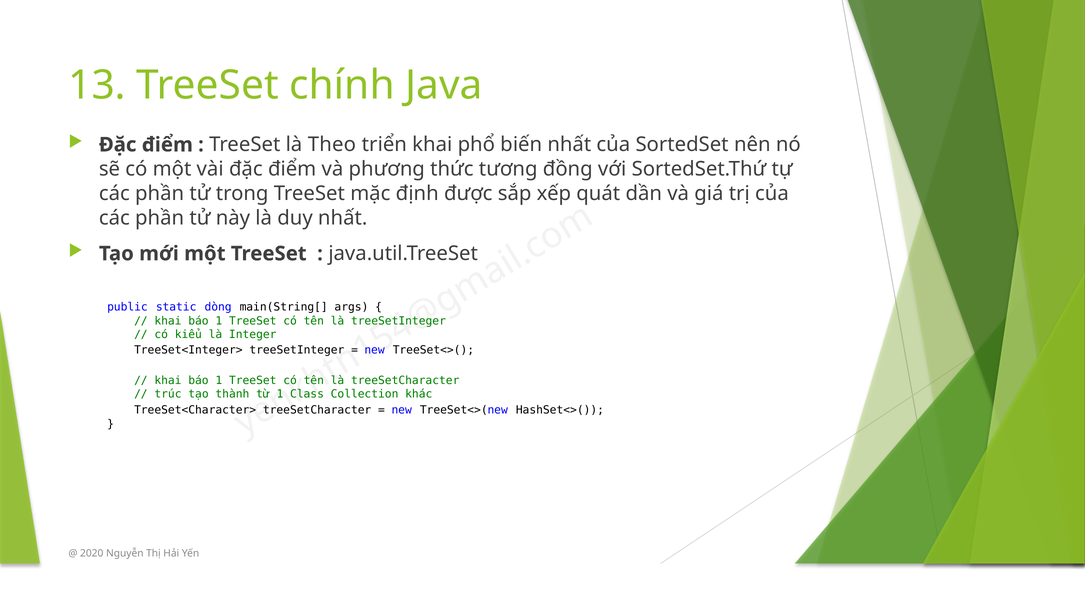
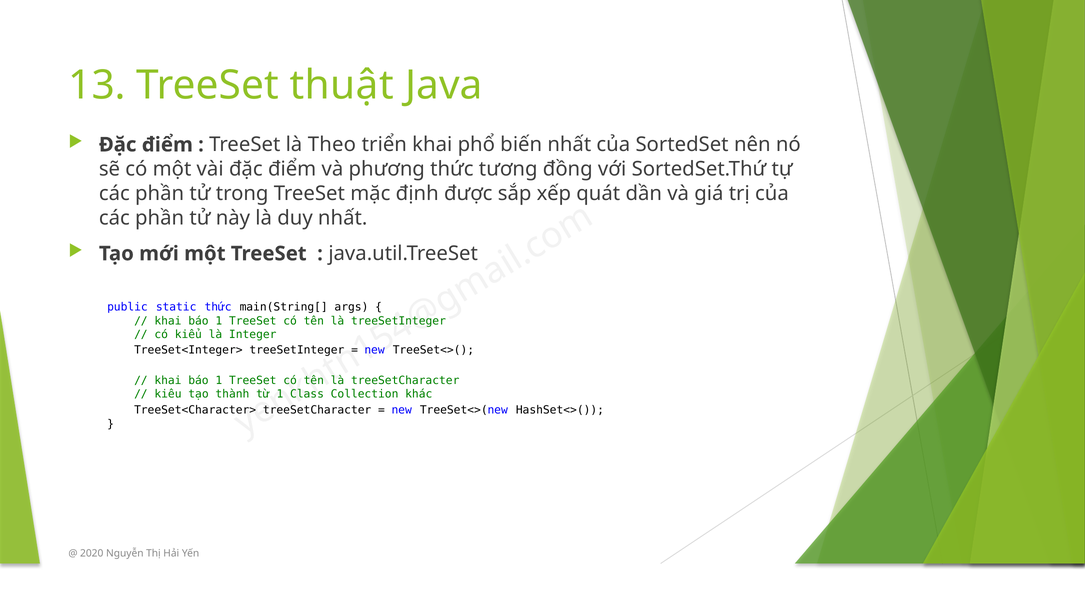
chính: chính -> thuật (342, 86)
dòng: dòng -> thức (218, 307)
trúc: trúc -> kiểu (168, 394)
